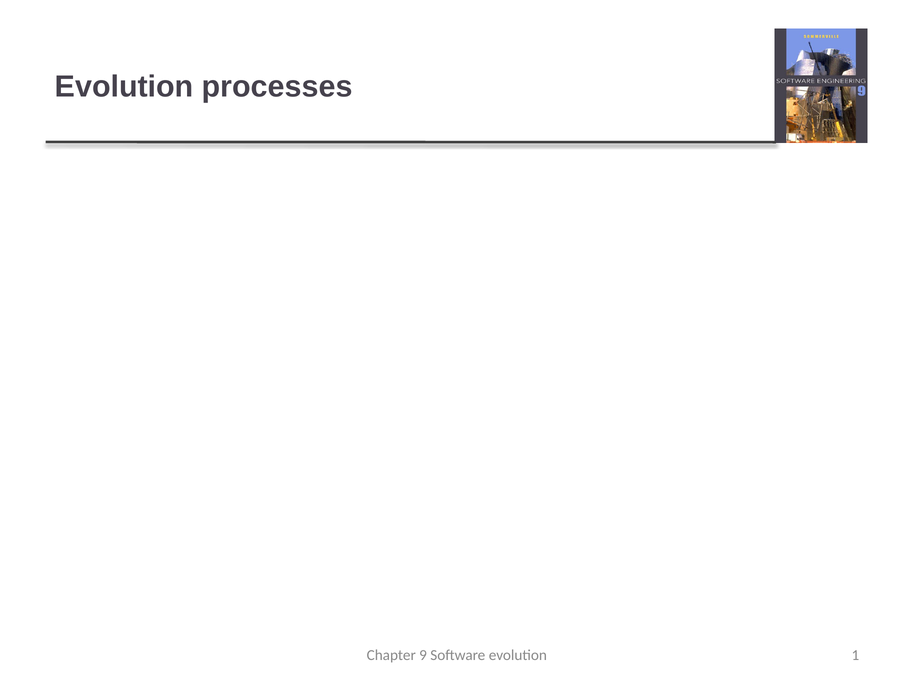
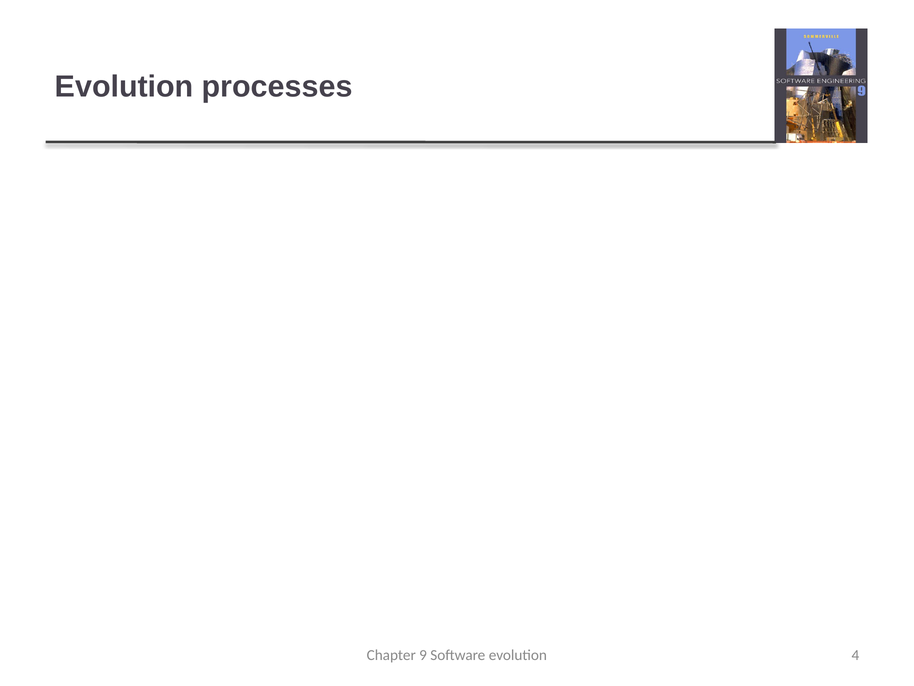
1: 1 -> 4 (855, 654)
